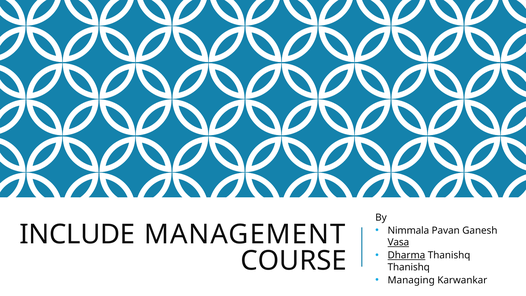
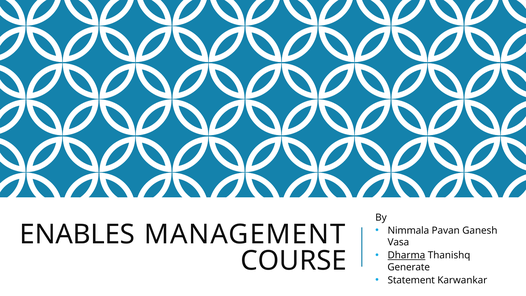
INCLUDE: INCLUDE -> ENABLES (77, 234)
Vasa underline: present -> none (398, 242)
Thanishq: Thanishq -> Generate (409, 267)
Managing: Managing -> Statement (411, 280)
